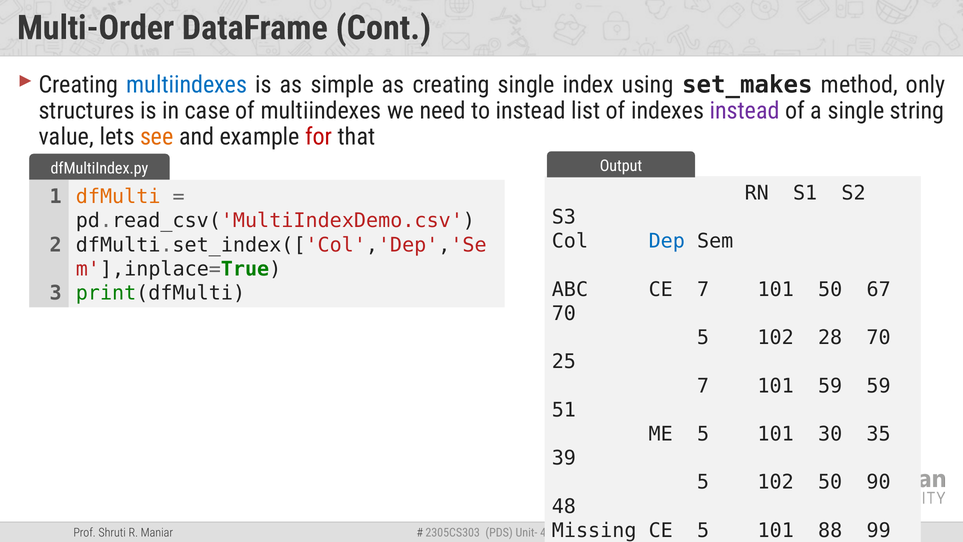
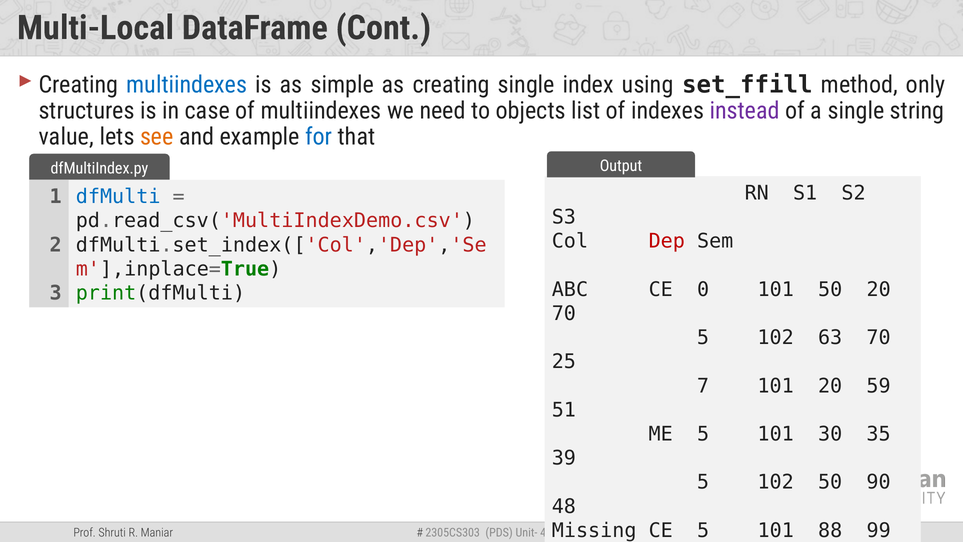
Multi-Order: Multi-Order -> Multi-Local (95, 28)
set_makes: set_makes -> set_ffill (748, 85)
to instead: instead -> objects (531, 111)
for colour: red -> blue (319, 137)
dfMulti colour: orange -> blue (118, 197)
Dep colour: blue -> red (667, 241)
CE 7: 7 -> 0 (703, 289)
50 67: 67 -> 20 (879, 289)
28: 28 -> 63 (830, 338)
101 59: 59 -> 20 (830, 386)
